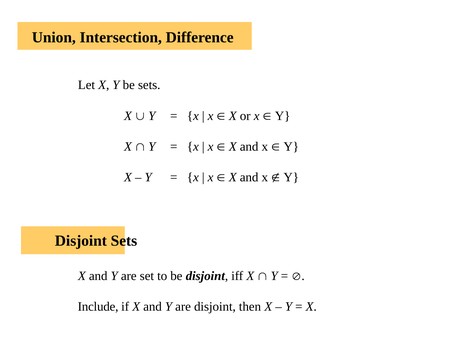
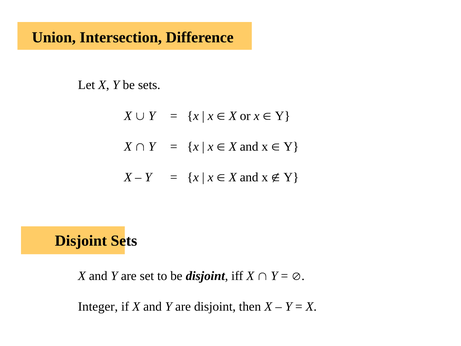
Include: Include -> Integer (98, 306)
